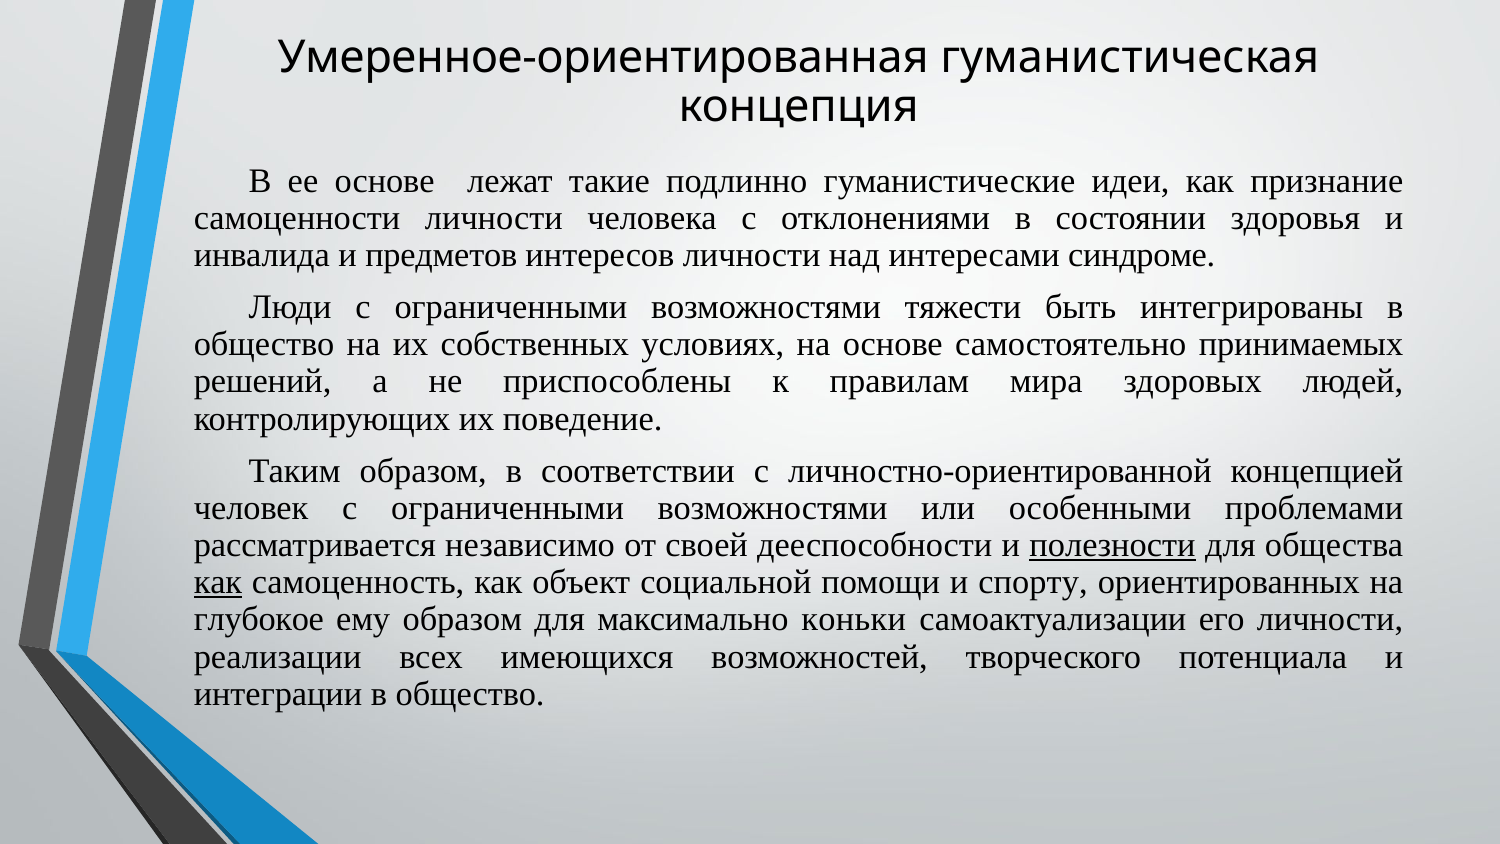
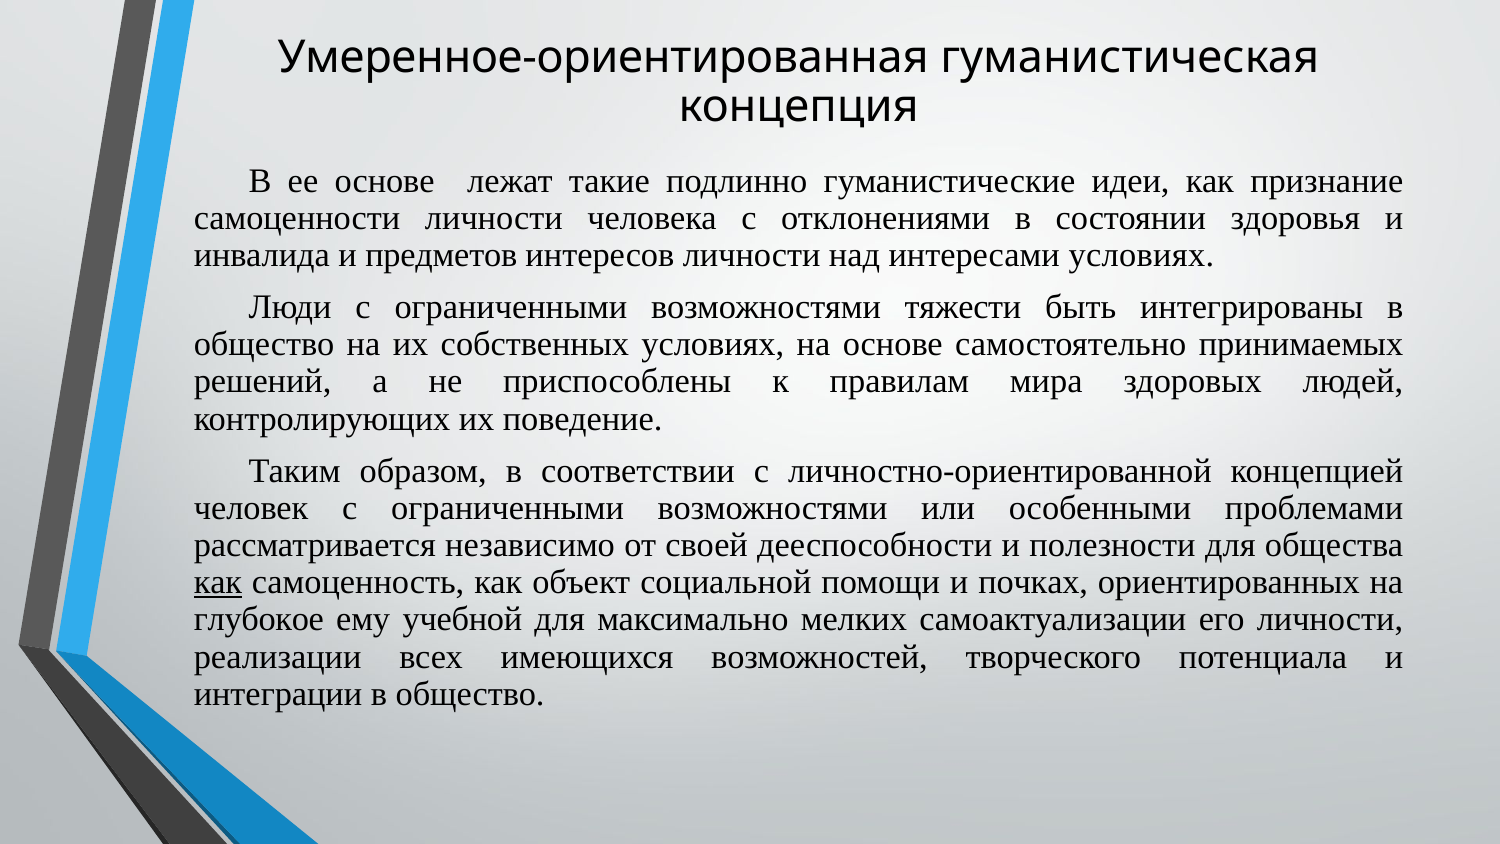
интересами синдроме: синдроме -> условиях (1141, 255)
полезности underline: present -> none (1113, 545)
спорту: спорту -> почках (1033, 582)
ему образом: образом -> учебной (462, 619)
коньки: коньки -> мелких (854, 619)
